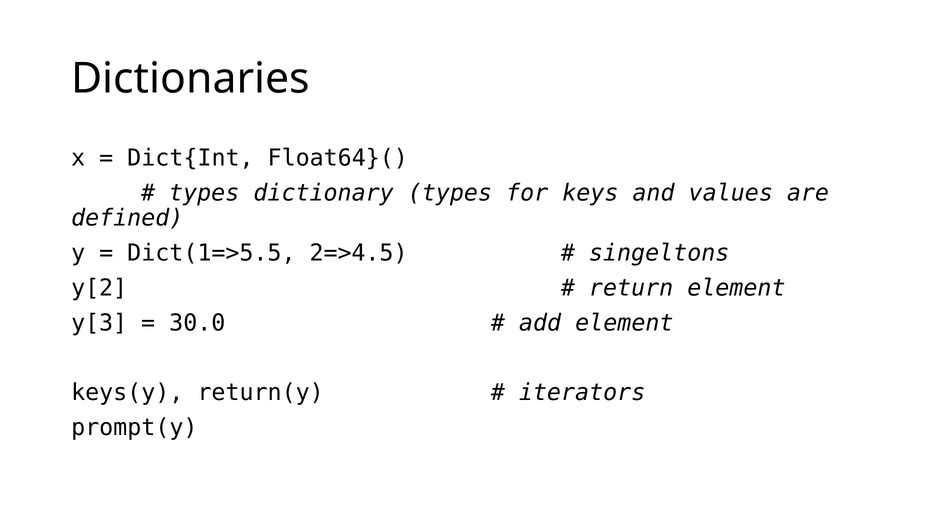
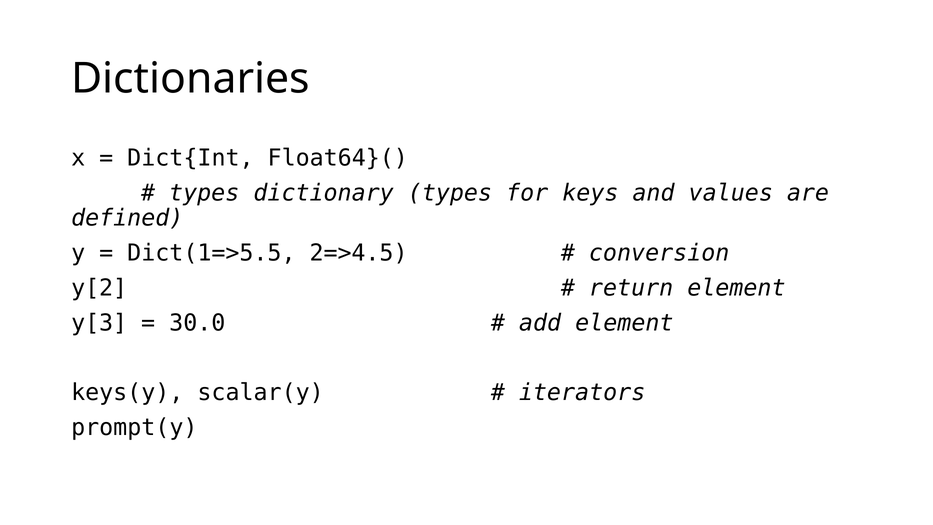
singeltons: singeltons -> conversion (659, 253)
return(y: return(y -> scalar(y (261, 393)
